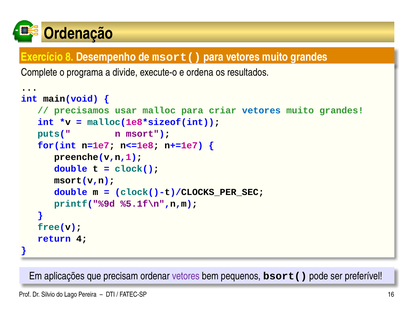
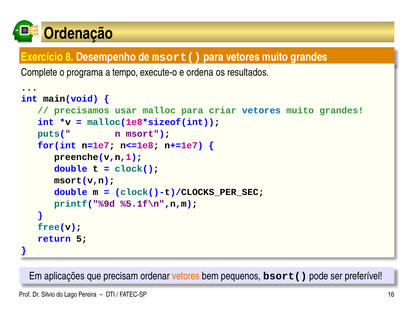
divide: divide -> tempo (125, 73)
4: 4 -> 5 (82, 239)
vetores colour: purple -> orange (186, 276)
